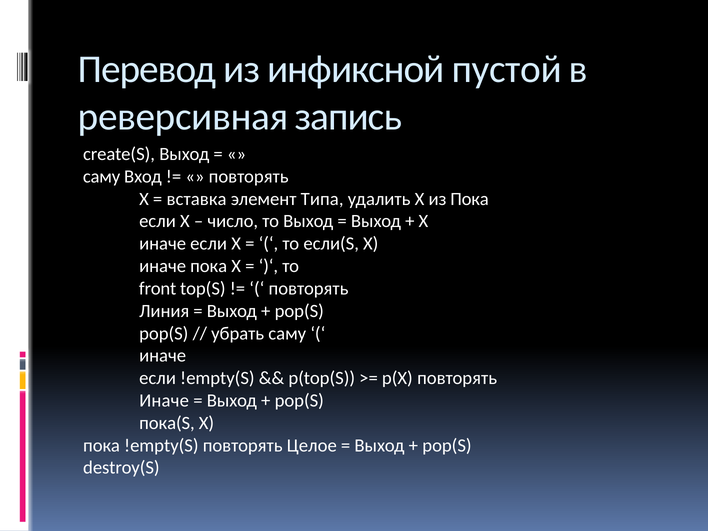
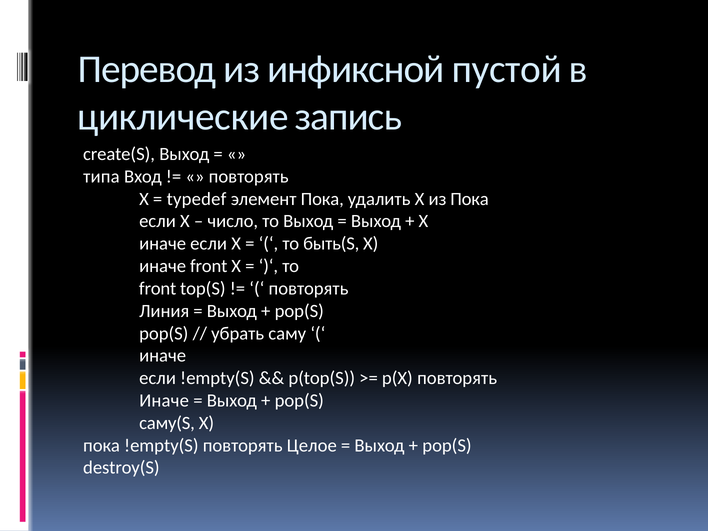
реверсивная: реверсивная -> циклические (183, 117)
саму: саму -> типа (101, 176)
вставка: вставка -> typedef (197, 199)
элемент Типа: Типа -> Пока (322, 199)
если(S: если(S -> быть(S (331, 244)
иначе пока: пока -> front (209, 266)
пока(S: пока(S -> саму(S (167, 423)
